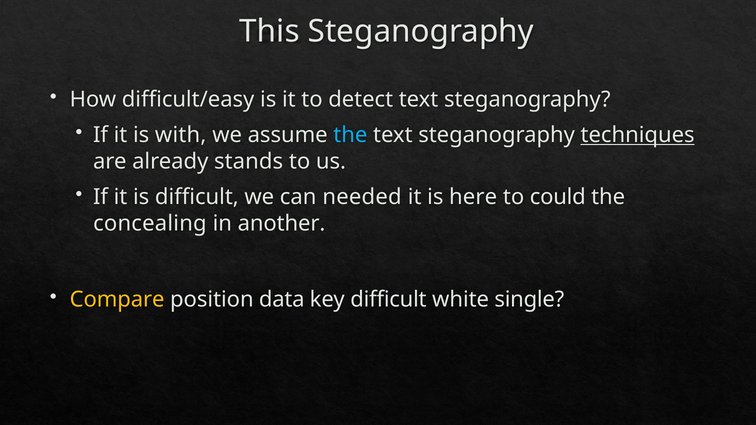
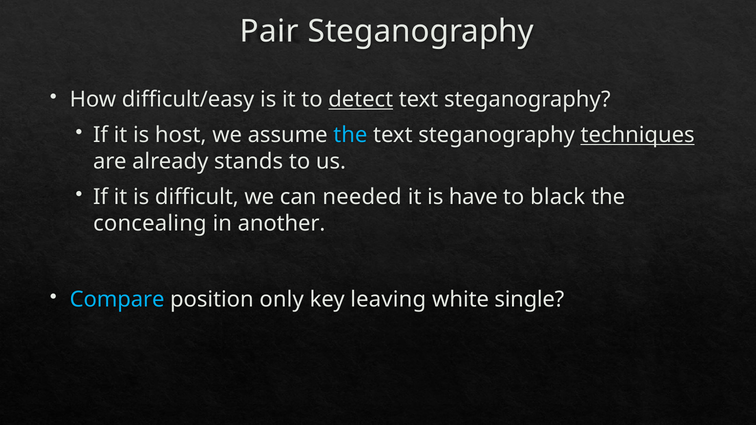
This: This -> Pair (269, 31)
detect underline: none -> present (361, 100)
with: with -> host (181, 135)
here: here -> have (473, 197)
could: could -> black (558, 197)
Compare colour: yellow -> light blue (117, 300)
data: data -> only (282, 300)
key difficult: difficult -> leaving (388, 300)
